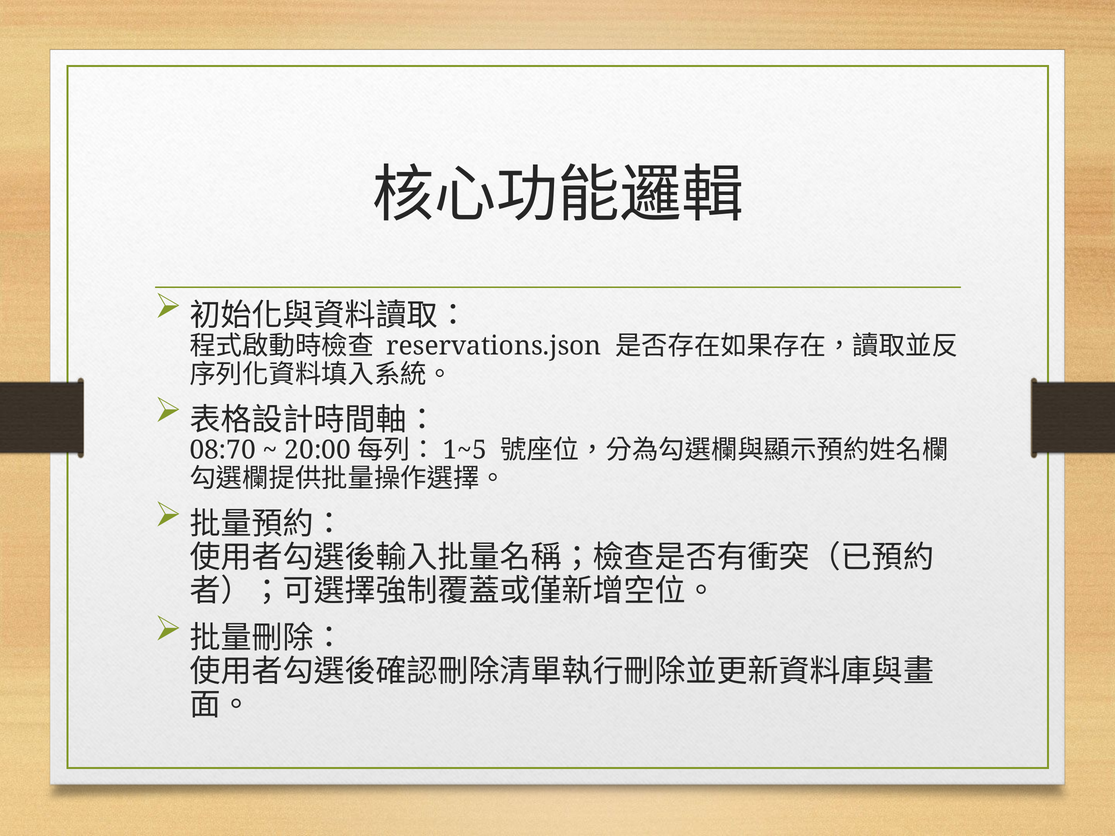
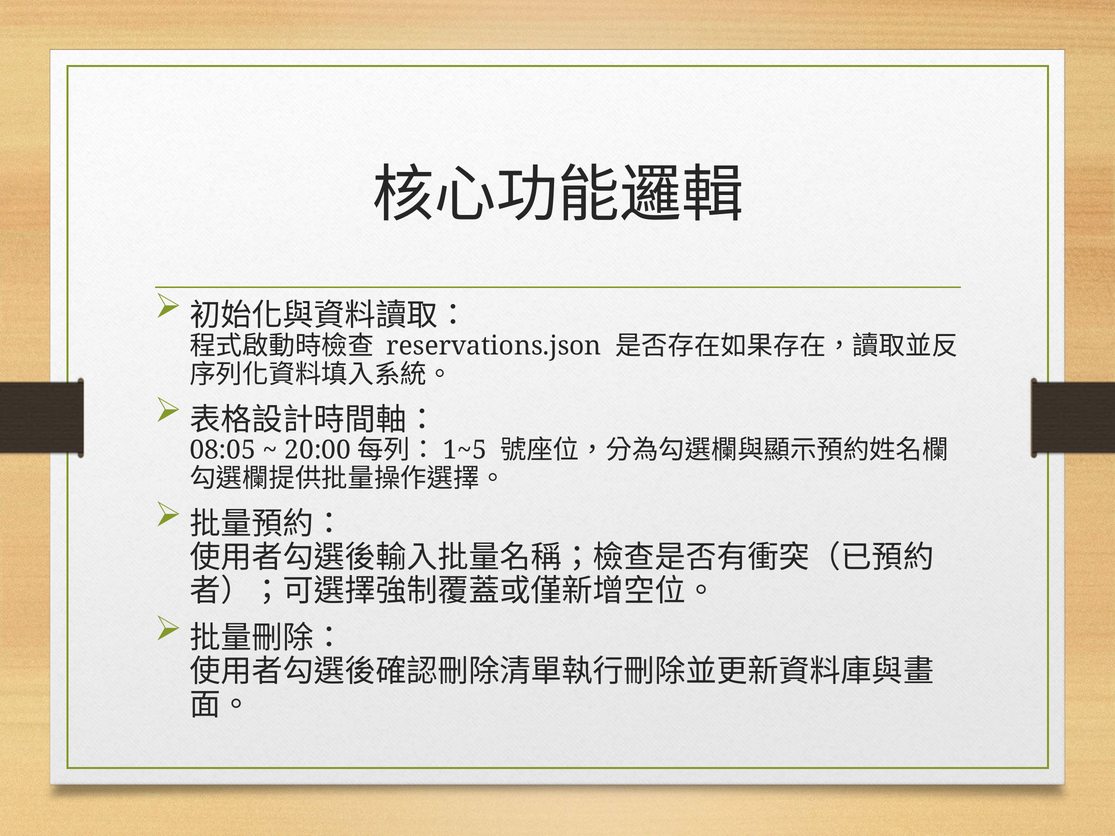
08:70: 08:70 -> 08:05 (223, 450)
